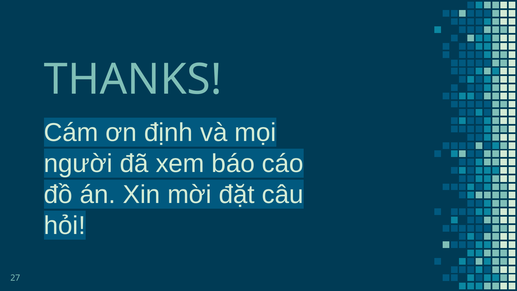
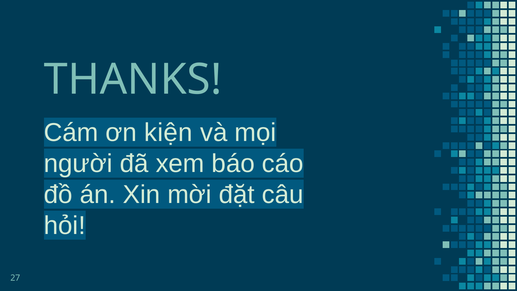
định: định -> kiện (168, 132)
